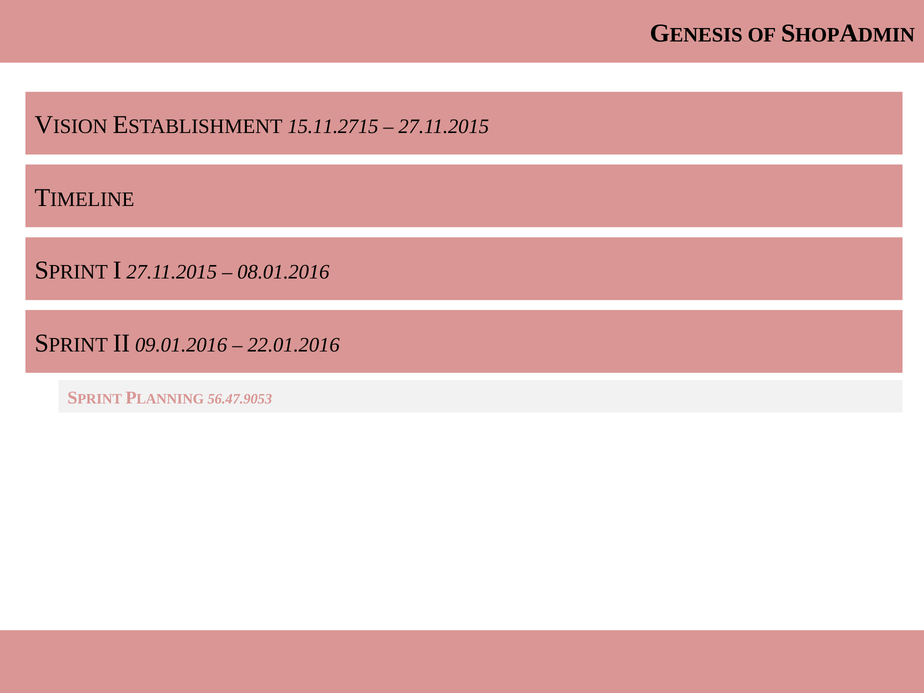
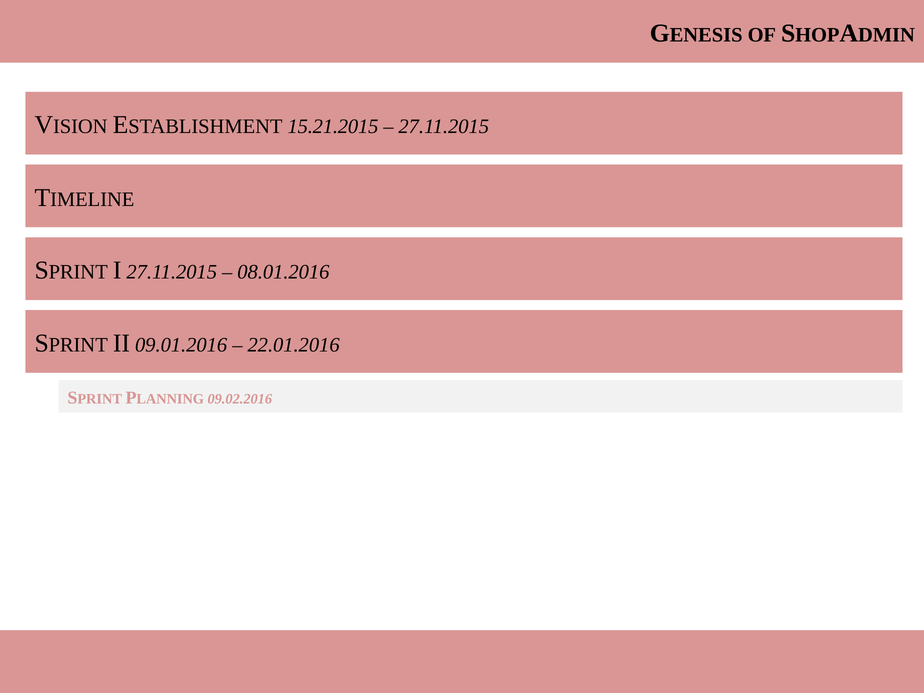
15.11.2715: 15.11.2715 -> 15.21.2015 (333, 127)
56.47.9053: 56.47.9053 -> 09.02.2016 (240, 399)
